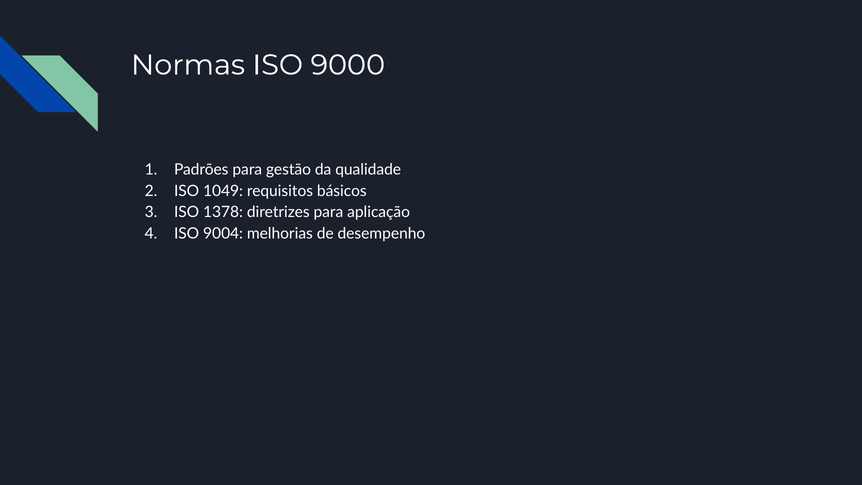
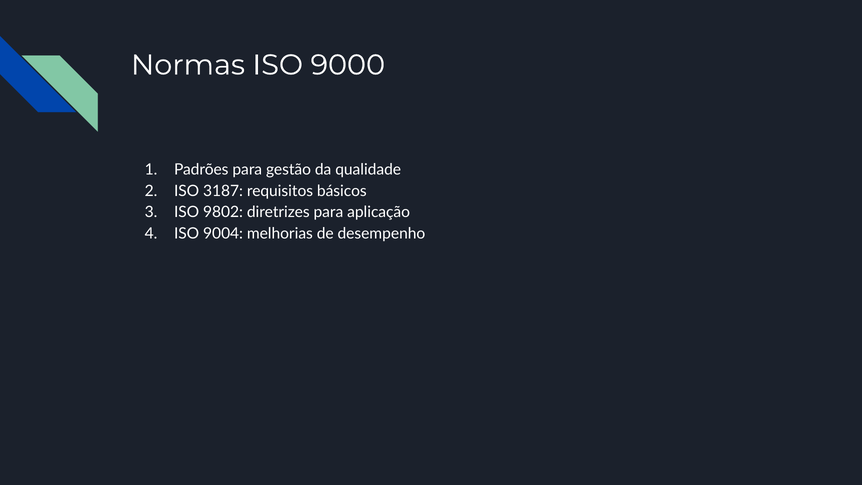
1049: 1049 -> 3187 (223, 191)
1378: 1378 -> 9802 (223, 212)
